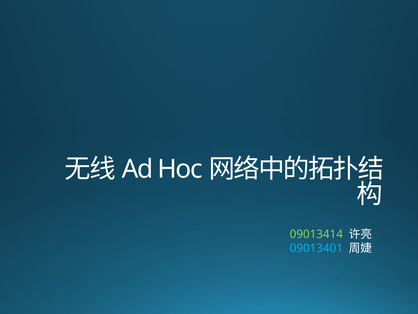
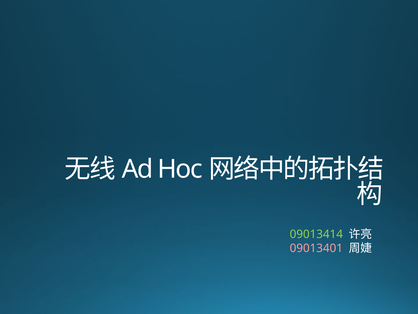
09013401 colour: light blue -> pink (316, 248)
